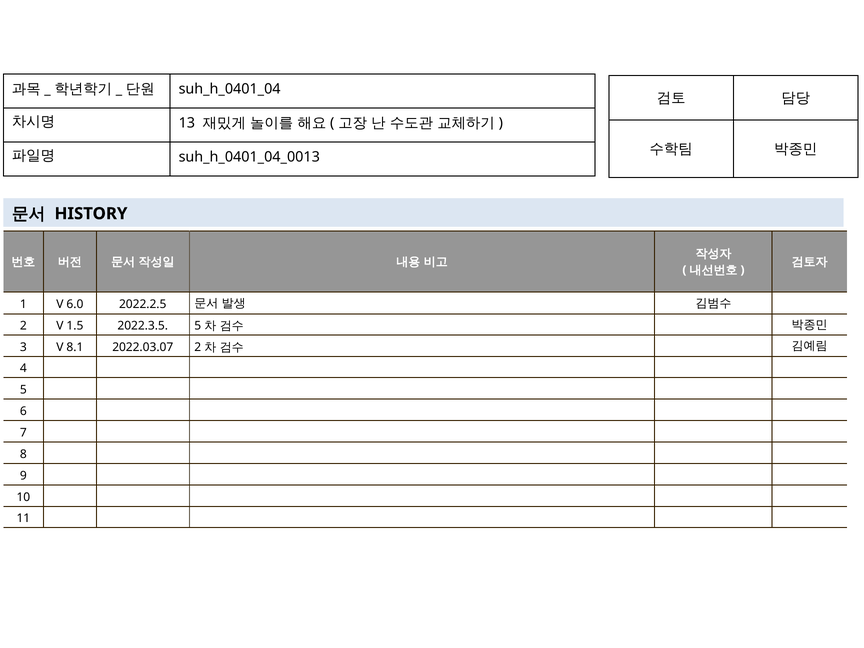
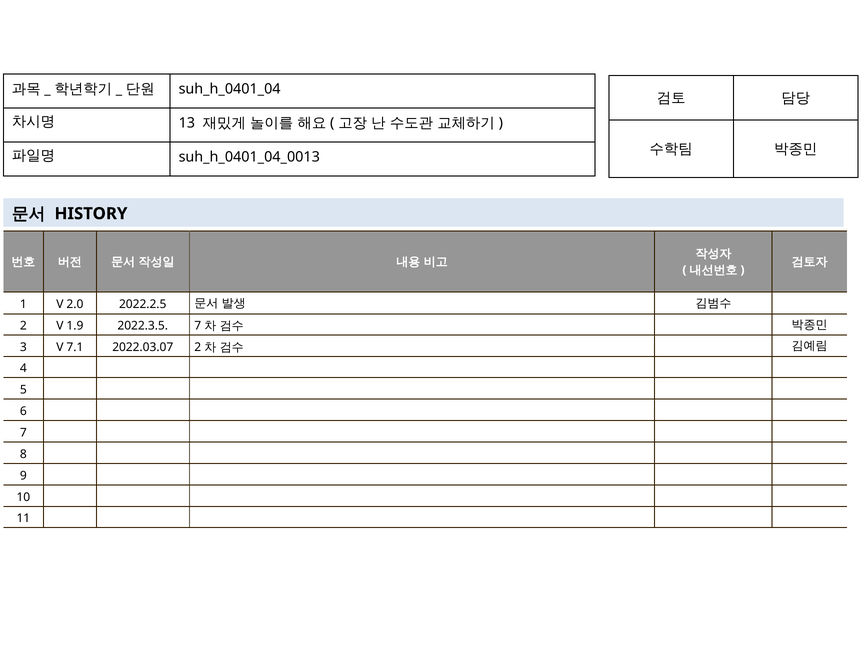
6.0: 6.0 -> 2.0 (75, 304)
1.5: 1.5 -> 1.9 (75, 326)
2022.3.5 5: 5 -> 7 (198, 326)
8.1: 8.1 -> 7.1 (75, 347)
